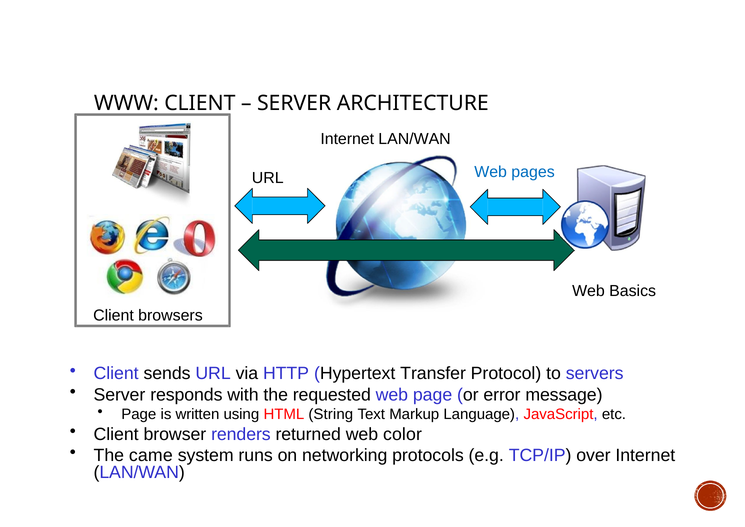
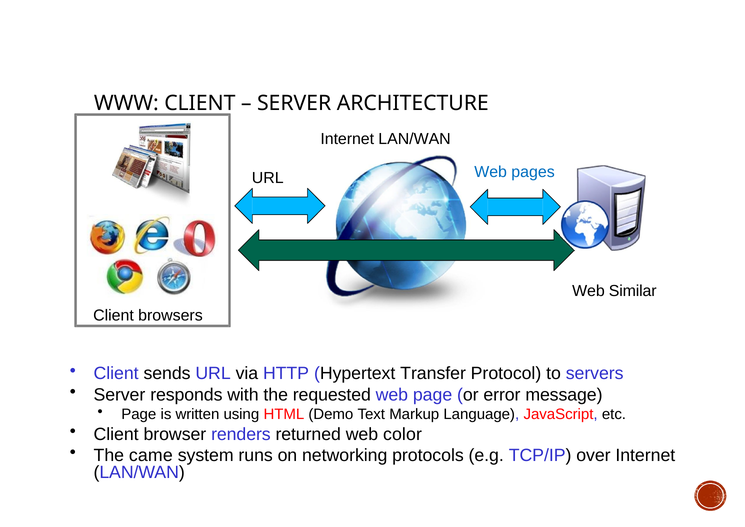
Basics: Basics -> Similar (633, 291)
String: String -> Demo (331, 414)
